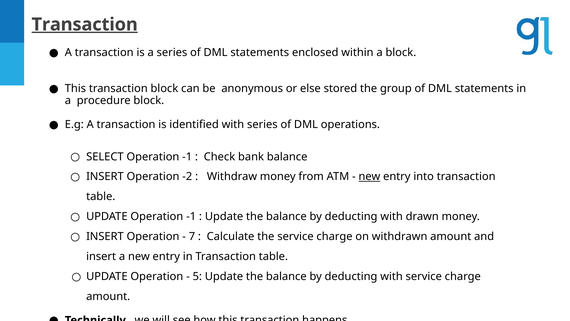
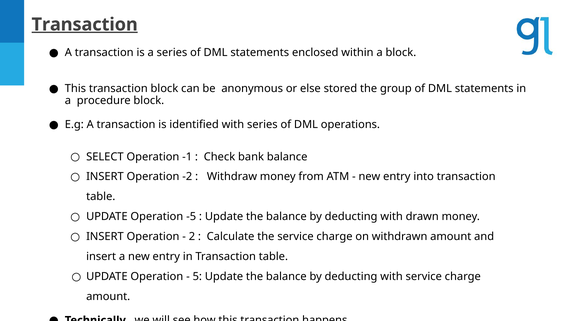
new underline: present -> none (369, 176)
UPDATE Operation -1: -1 -> -5 (191, 216)
7: 7 -> 2 (192, 236)
